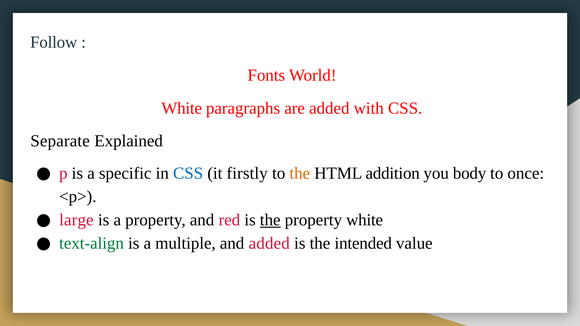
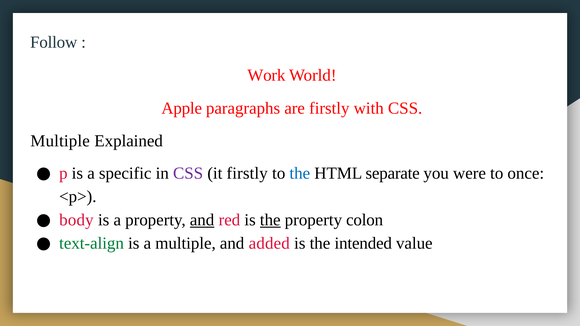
Fonts: Fonts -> Work (266, 75)
White: White -> Apple (182, 108)
are added: added -> firstly (329, 108)
Separate: Separate -> Multiple (60, 141)
CSS colour: blue -> purple (188, 173)
the colour: orange -> blue (300, 173)
addition: addition -> separate (393, 173)
body: body -> were (469, 173)
large: large -> body (76, 220)
and underline: none -> present (202, 220)
property white: white -> colon (365, 220)
